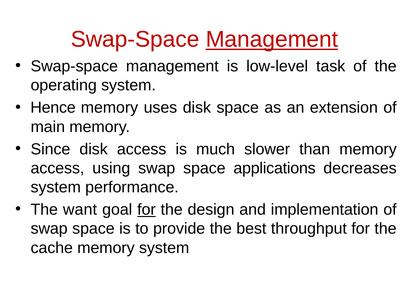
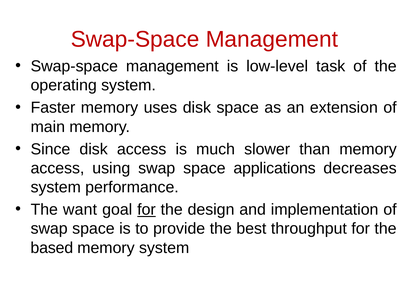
Management underline: present -> none (272, 39)
Hence: Hence -> Faster (53, 108)
cache: cache -> based (52, 248)
